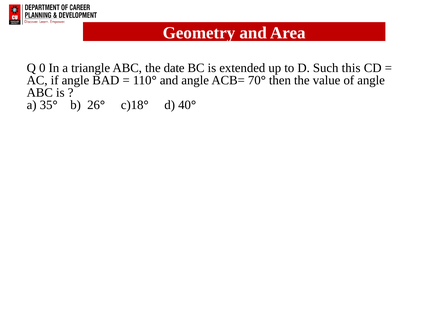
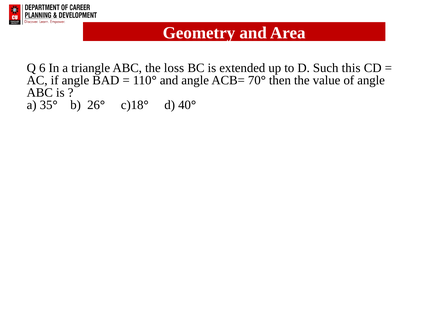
0: 0 -> 6 (42, 68)
date: date -> loss (174, 68)
